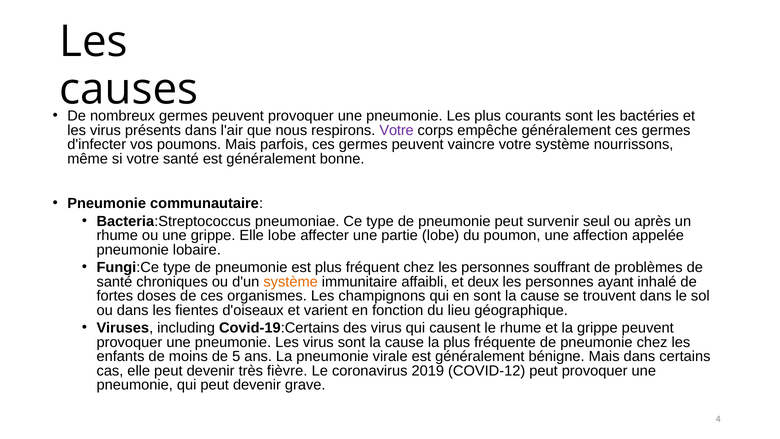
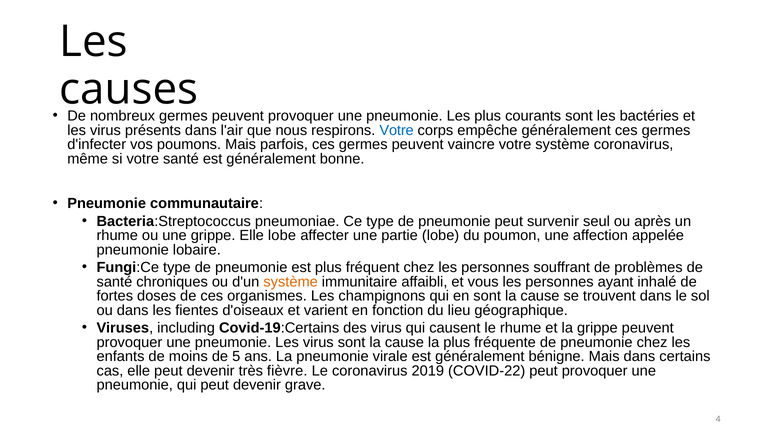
Votre colour: purple -> blue (397, 130)
système nourrissons: nourrissons -> coronavirus (634, 145)
deux: deux -> vous (483, 282)
COVID-12: COVID-12 -> COVID-22 (487, 371)
